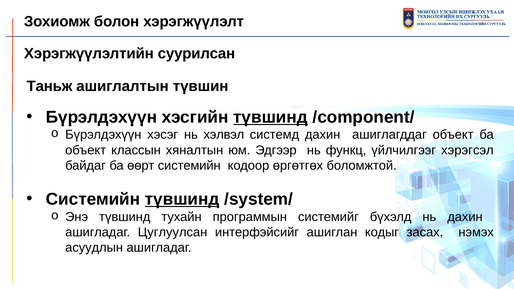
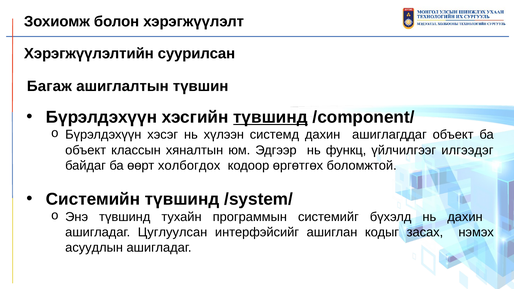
Таньж: Таньж -> Багаж (49, 86)
хэлвэл: хэлвэл -> хүлээн (224, 135)
хэрэгсэл: хэрэгсэл -> илгээдэг (467, 150)
өөрт системийн: системийн -> холбогдох (189, 166)
түвшинд underline: present -> none (182, 199)
